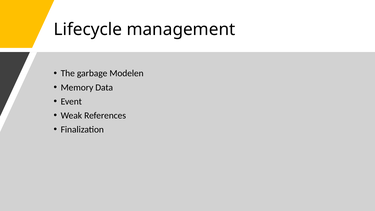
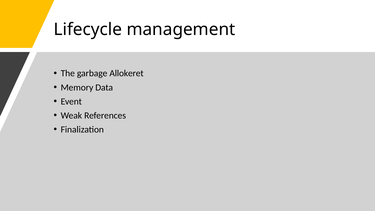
Modelen: Modelen -> Allokeret (127, 73)
